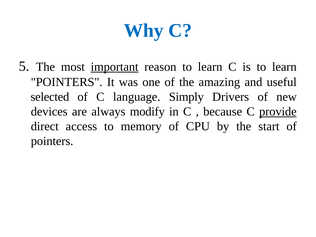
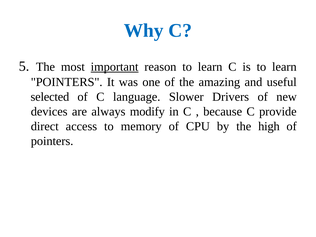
Simply: Simply -> Slower (186, 97)
provide underline: present -> none (278, 111)
start: start -> high (269, 126)
